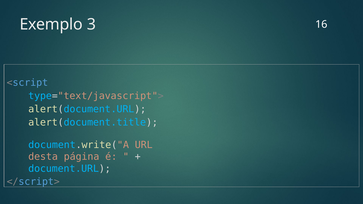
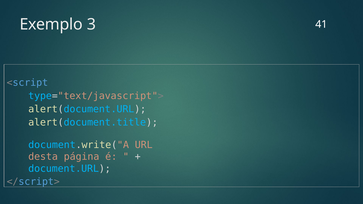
16: 16 -> 41 (321, 24)
